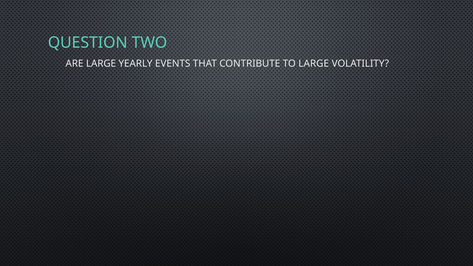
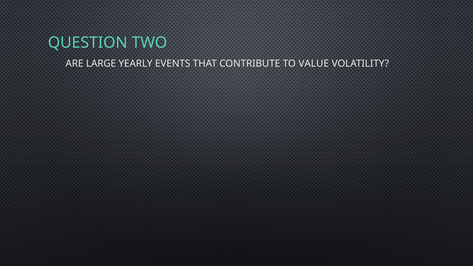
TO LARGE: LARGE -> VALUE (314, 64)
